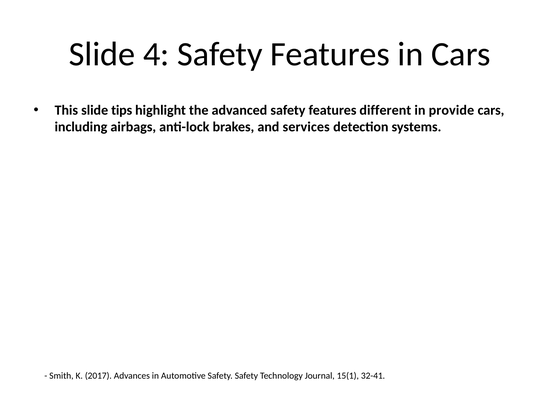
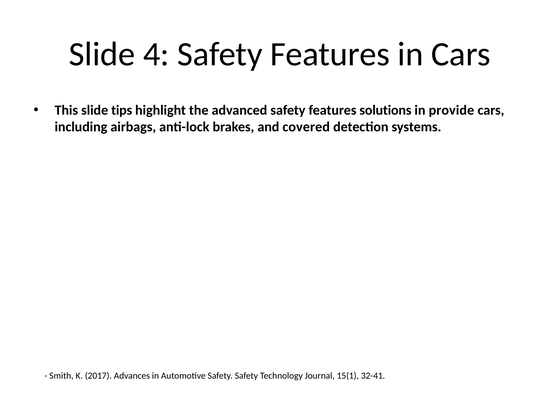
different: different -> solutions (385, 110)
services: services -> covered (306, 127)
